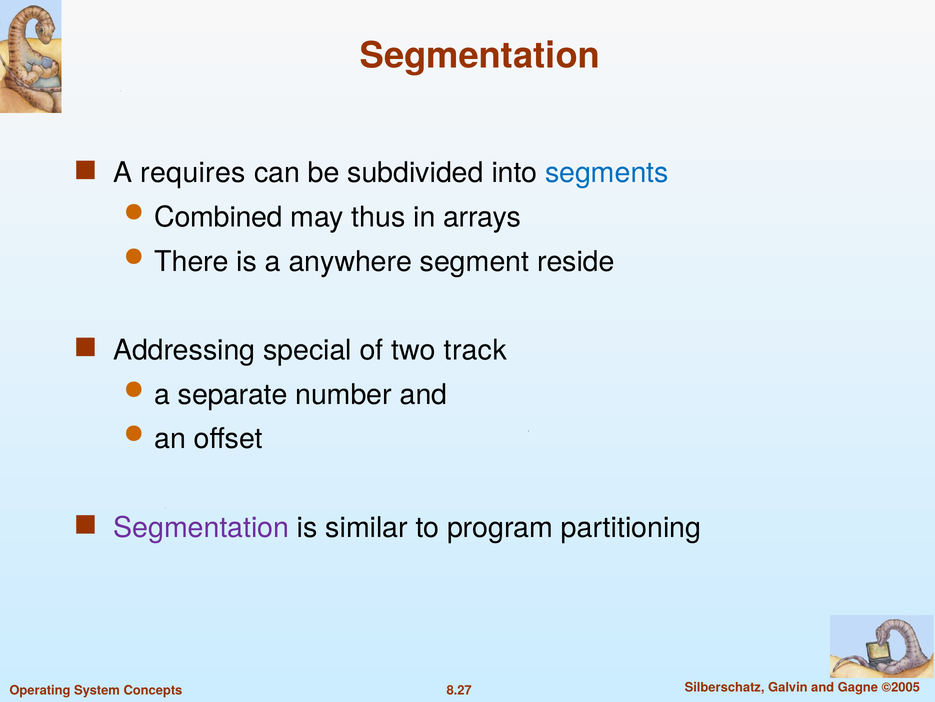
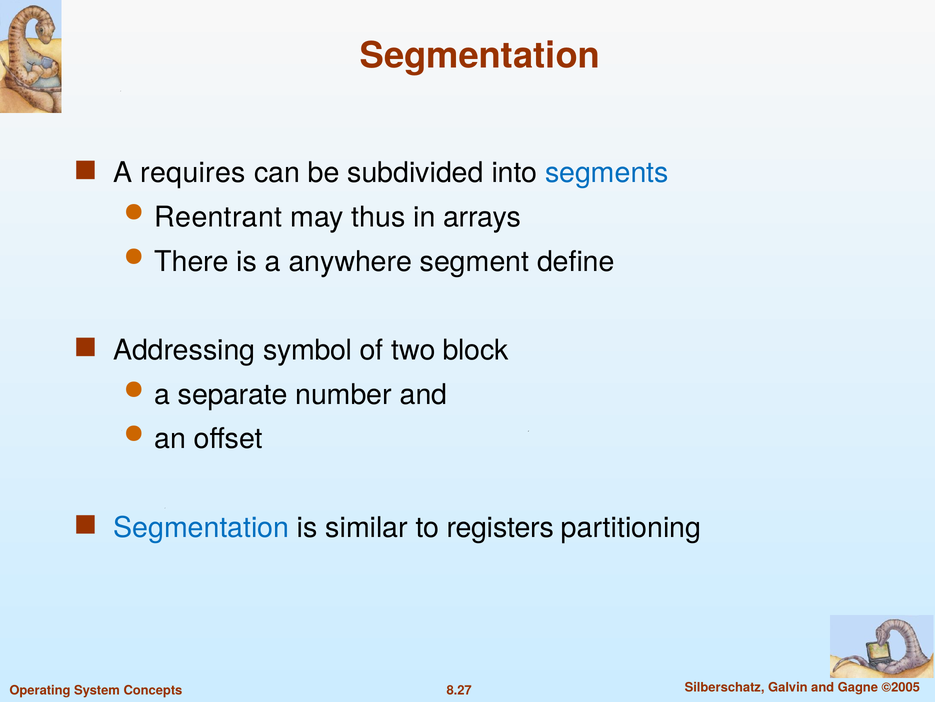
Combined: Combined -> Reentrant (218, 217)
reside: reside -> define (576, 261)
special: special -> symbol (308, 350)
track: track -> block (476, 350)
Segmentation colour: purple -> blue (201, 527)
program: program -> registers (500, 527)
